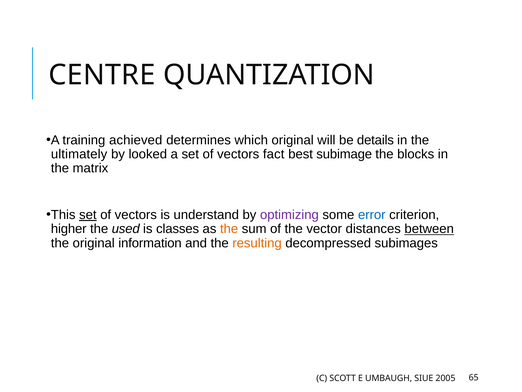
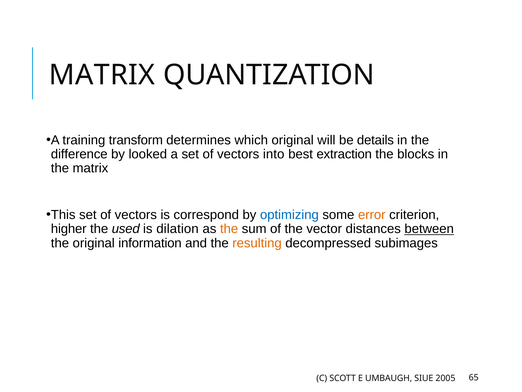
CENTRE: CENTRE -> MATRIX (102, 75)
achieved: achieved -> transform (136, 140)
ultimately: ultimately -> difference (79, 154)
fact: fact -> into (274, 154)
subimage: subimage -> extraction (344, 154)
set underline: present -> none (88, 215)
understand: understand -> correspond (206, 215)
optimizing colour: purple -> blue (289, 215)
error colour: blue -> orange (372, 215)
classes: classes -> dilation (177, 229)
